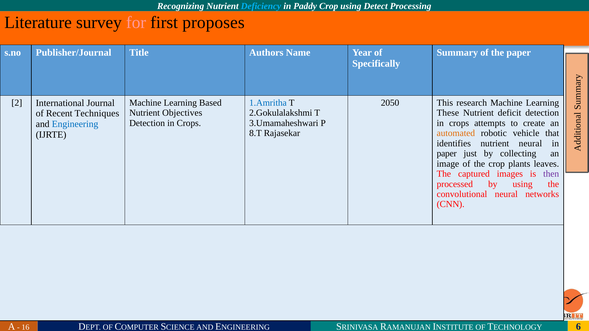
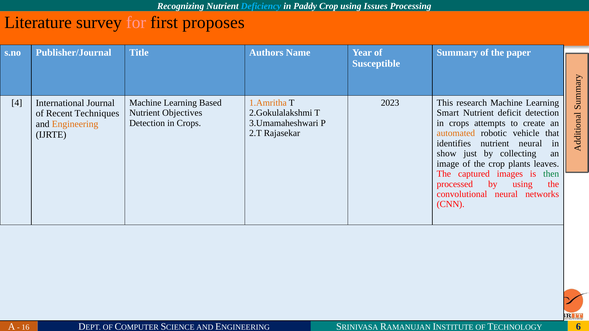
Detect: Detect -> Issues (376, 6)
Specifically: Specifically -> Susceptible (376, 64)
2: 2 -> 4 (17, 103)
1.Amritha colour: blue -> orange (268, 103)
2050: 2050 -> 2023 (390, 103)
These: These -> Smart (448, 113)
Engineering colour: blue -> orange (75, 124)
8.T: 8.T -> 2.T (255, 133)
paper: paper -> show (447, 154)
then colour: purple -> green (551, 174)
